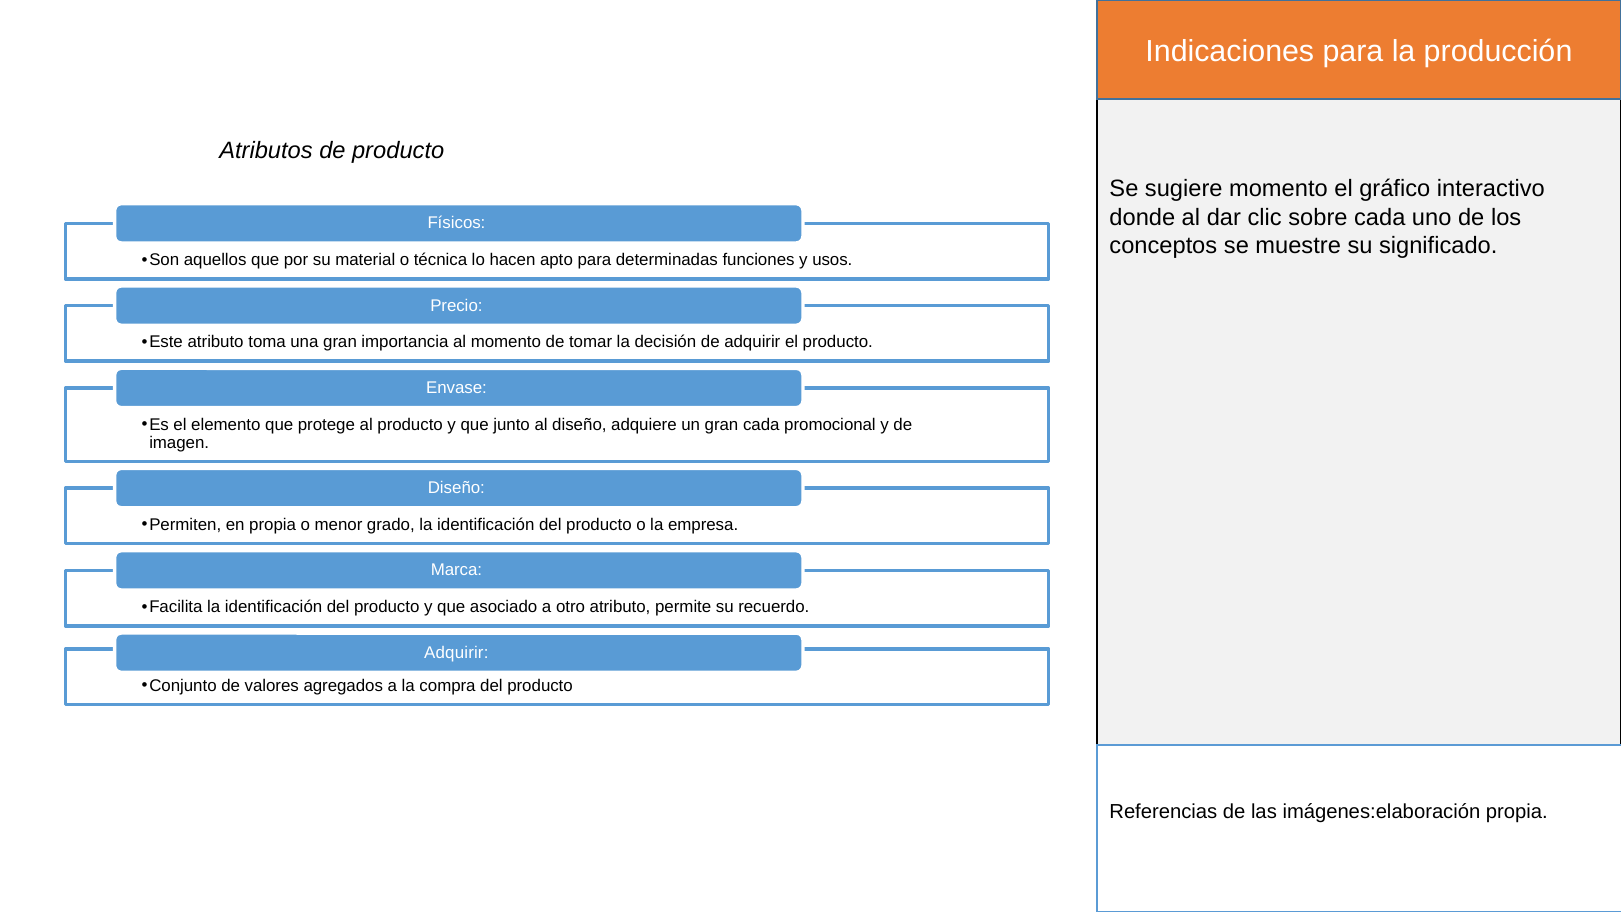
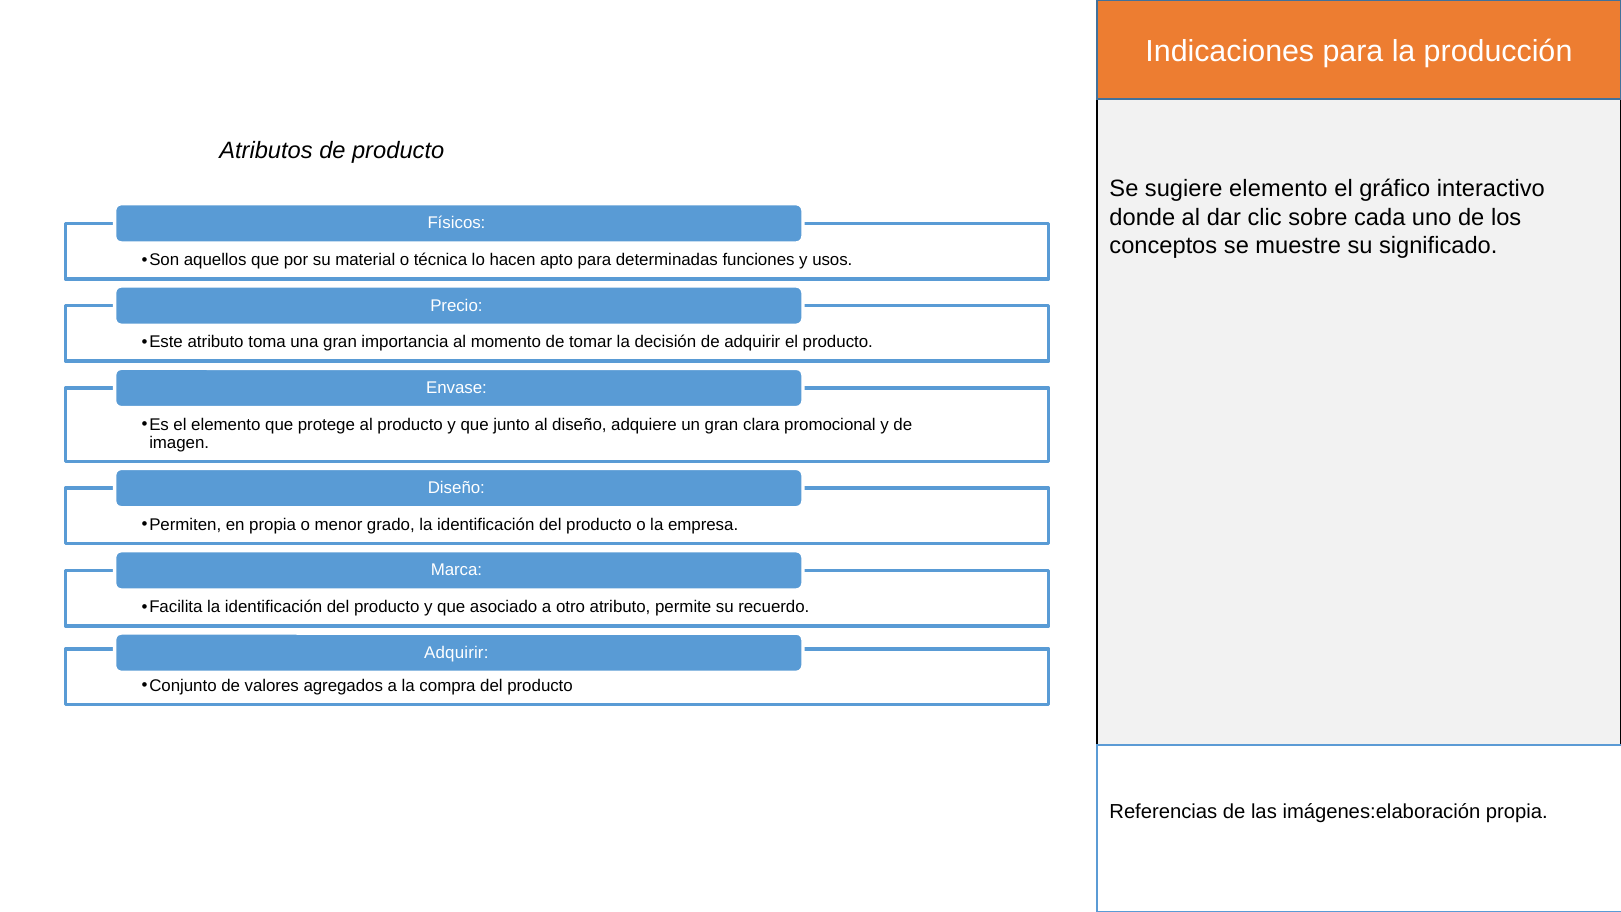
sugiere momento: momento -> elemento (1278, 189)
gran cada: cada -> clara (761, 425)
